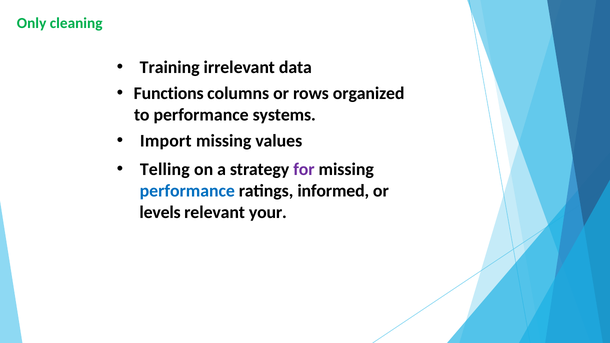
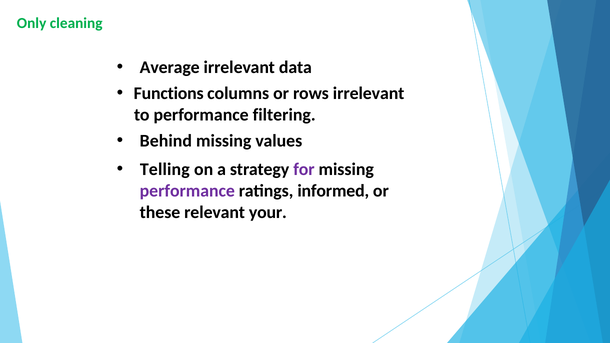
Training: Training -> Average (170, 67)
rows organized: organized -> irrelevant (369, 93)
systems: systems -> filtering (284, 115)
Import: Import -> Behind (166, 141)
performance colour: blue -> purple (187, 191)
levels: levels -> these (160, 212)
